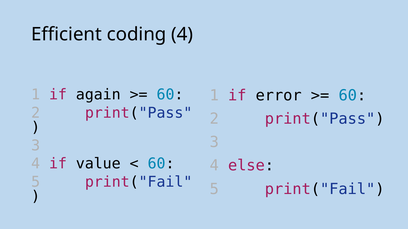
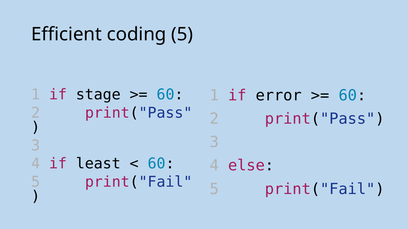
coding 4: 4 -> 5 (182, 34)
again: again -> stage (98, 95)
value: value -> least (98, 164)
